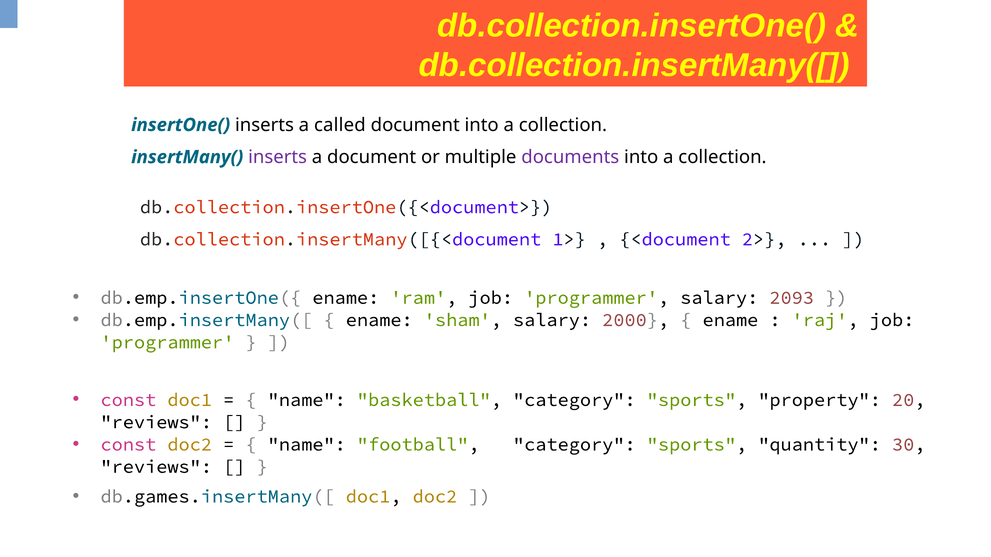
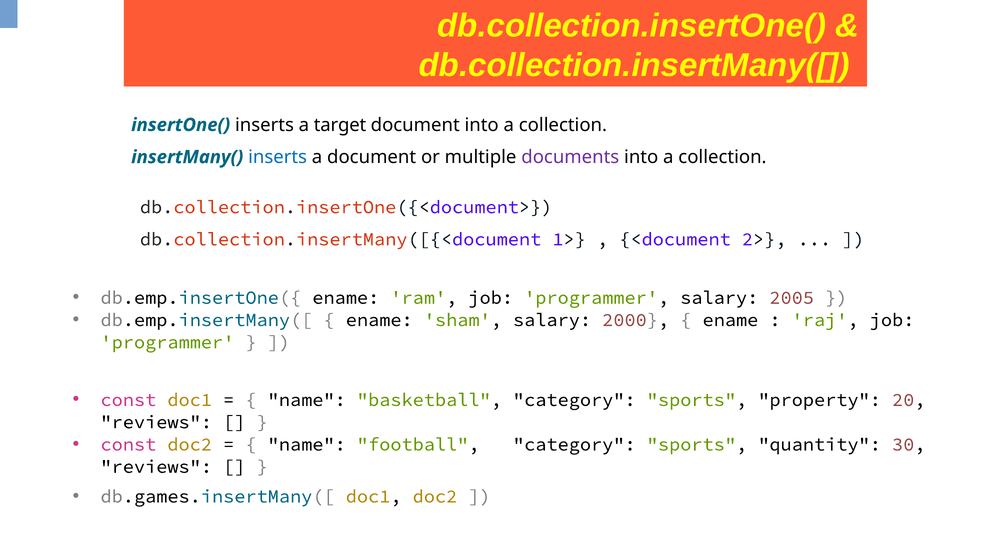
called: called -> target (340, 125)
inserts colour: purple -> blue (278, 157)
2093: 2093 -> 2005 (792, 298)
